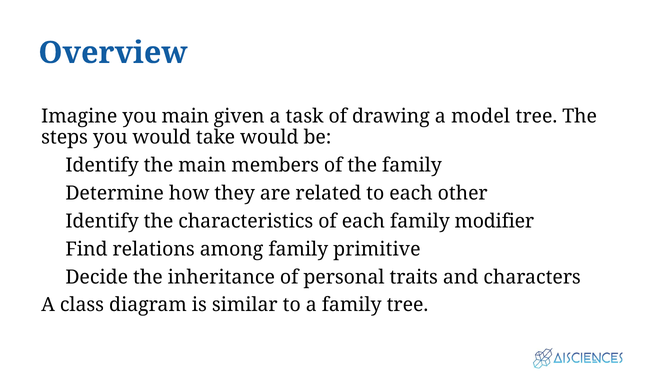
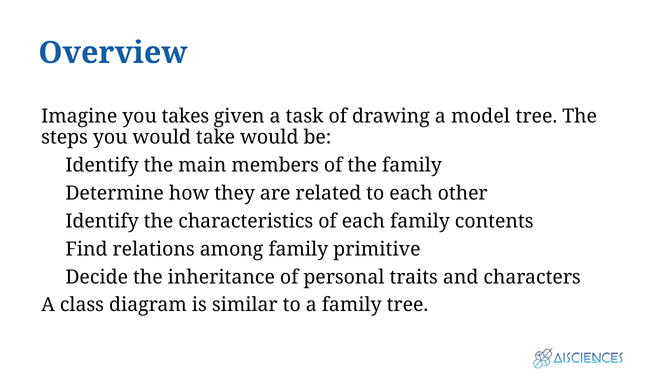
you main: main -> takes (185, 116)
modifier: modifier -> contents (494, 221)
